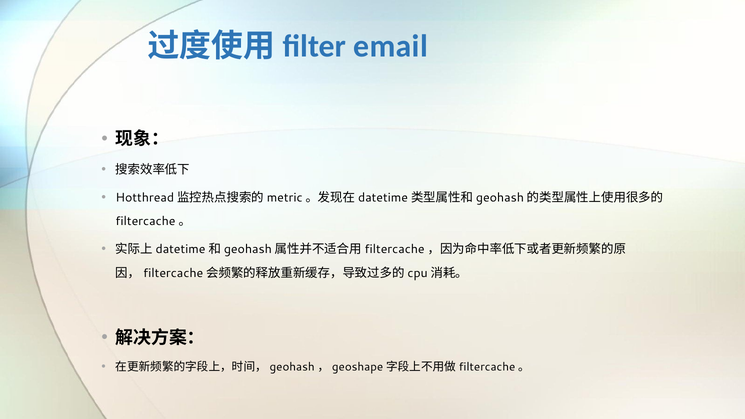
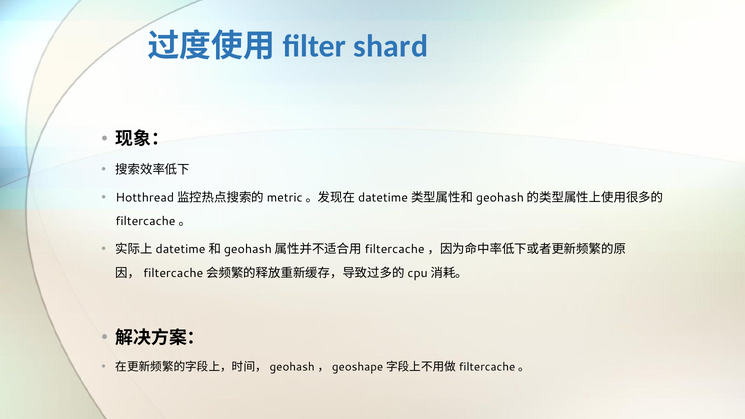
email: email -> shard (391, 46)
